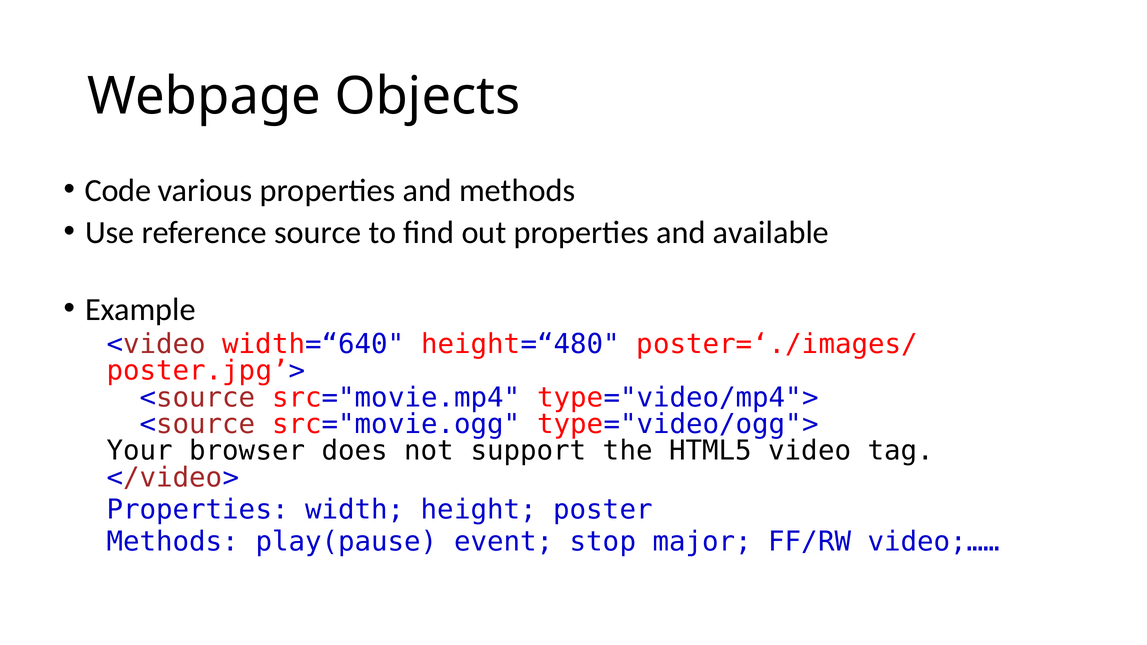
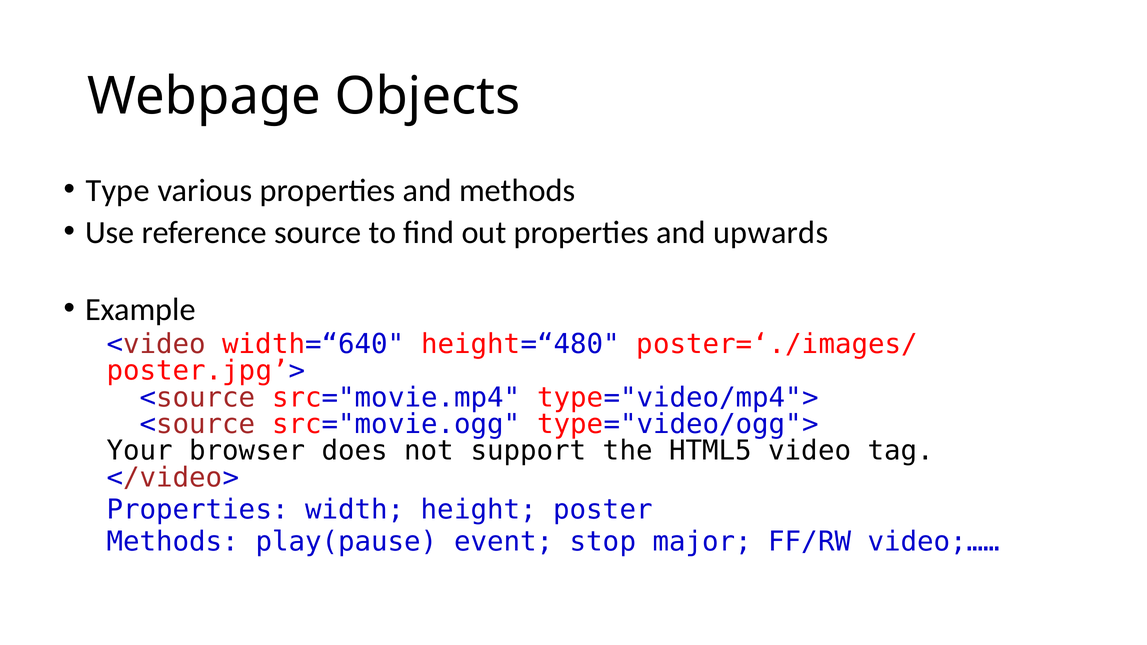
Code: Code -> Type (118, 190)
available: available -> upwards (771, 233)
